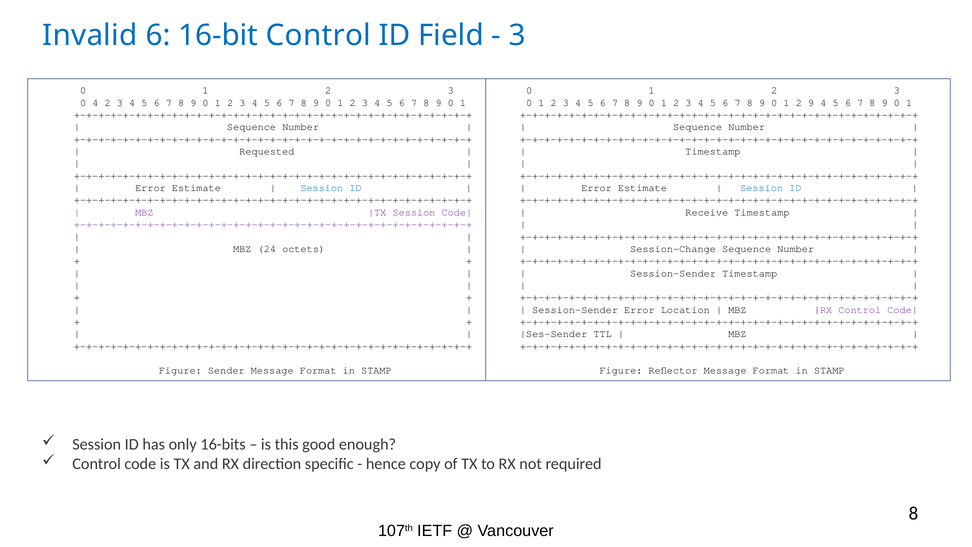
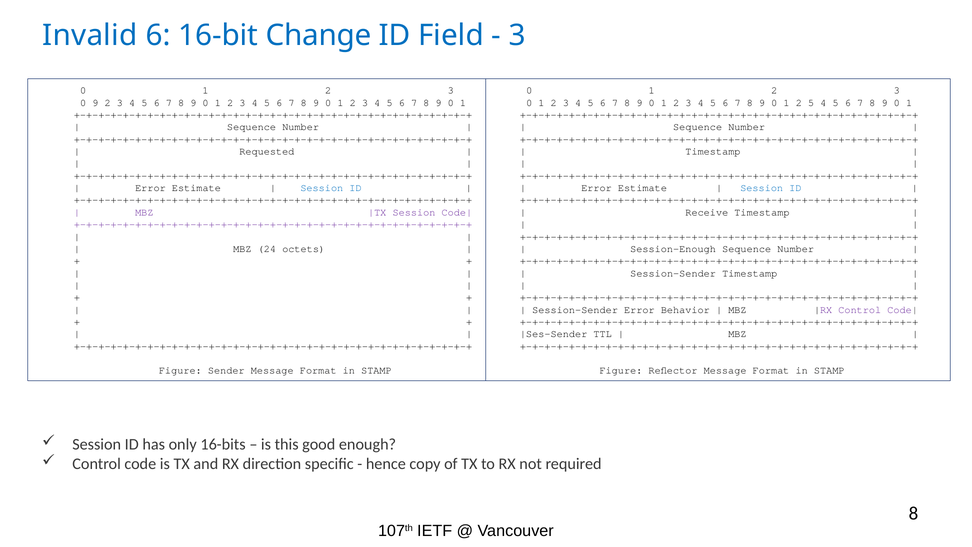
16-bit Control: Control -> Change (319, 35)
0 4: 4 -> 9 (95, 103)
2 9: 9 -> 5 (811, 103)
Session-Change: Session-Change -> Session-Enough (673, 249)
Location: Location -> Behavior (685, 310)
